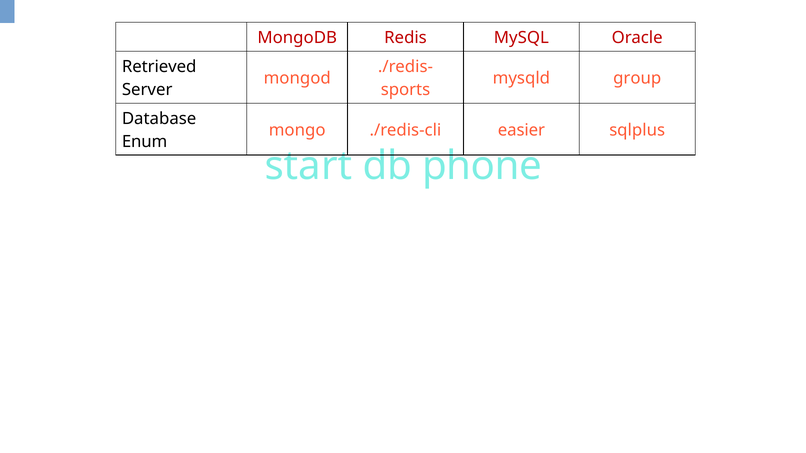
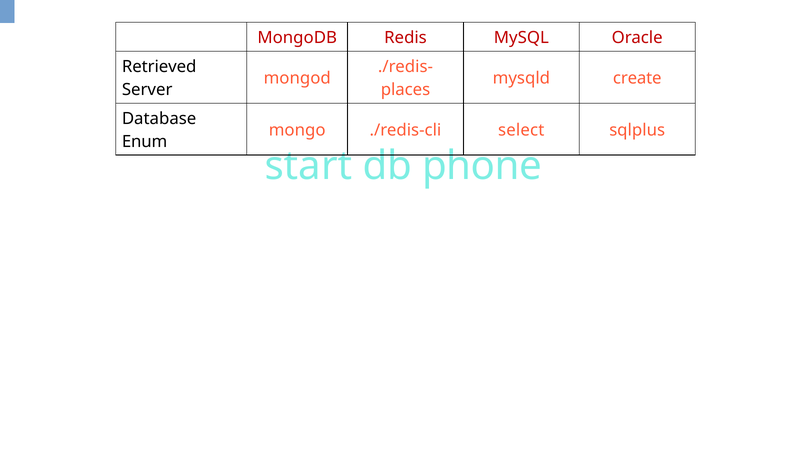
group: group -> create (637, 78)
sports: sports -> places (405, 90)
easier: easier -> select (521, 130)
